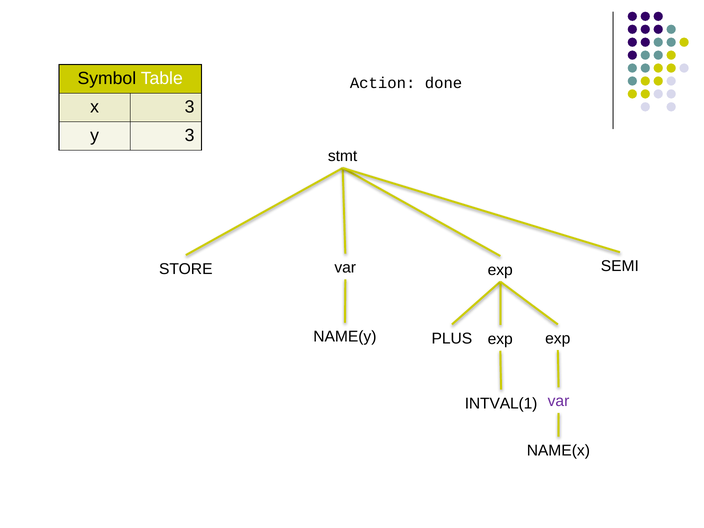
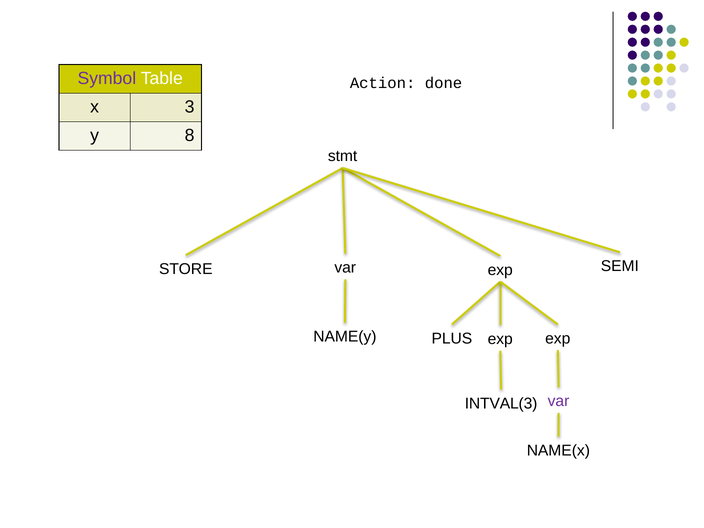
Symbol colour: black -> purple (107, 78)
y 3: 3 -> 8 (190, 135)
INTVAL(1: INTVAL(1 -> INTVAL(3 (501, 404)
